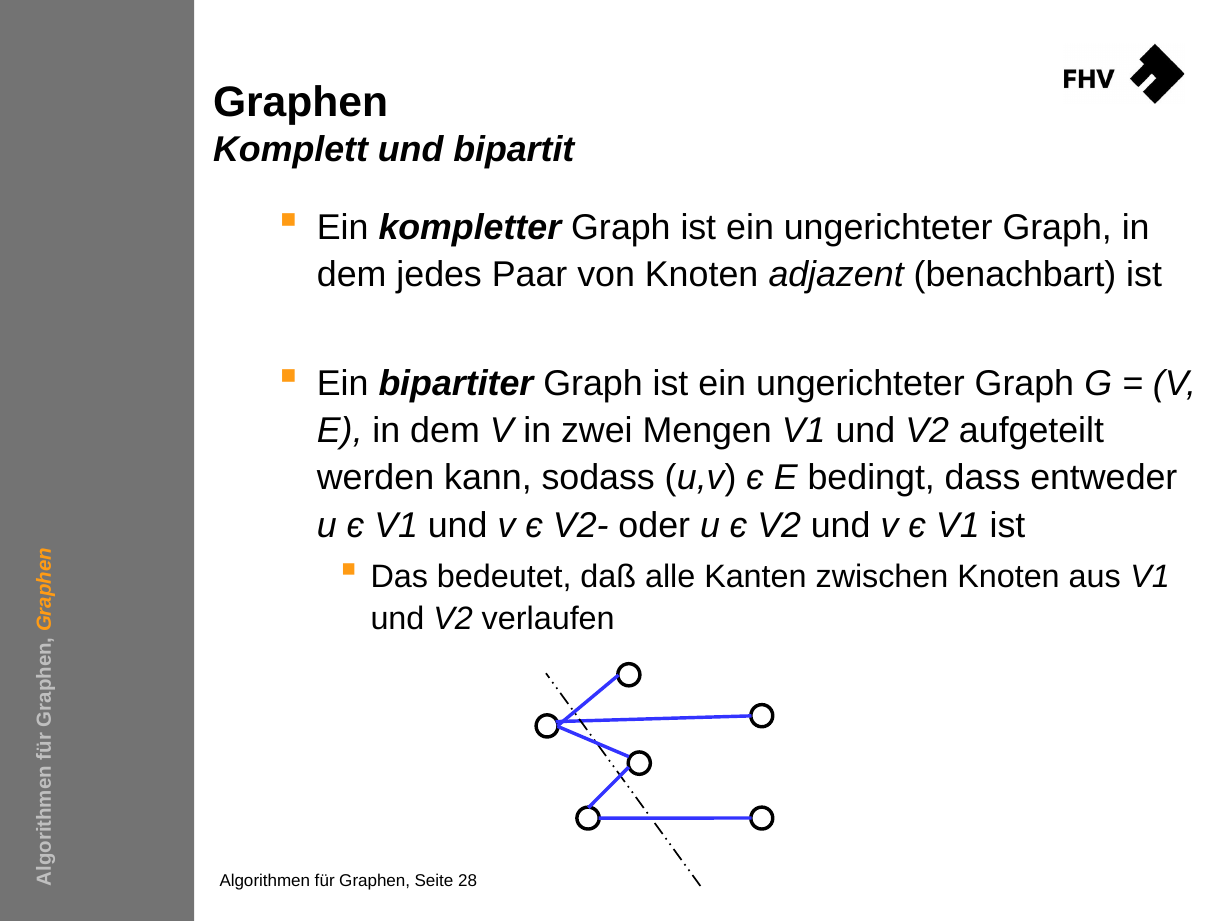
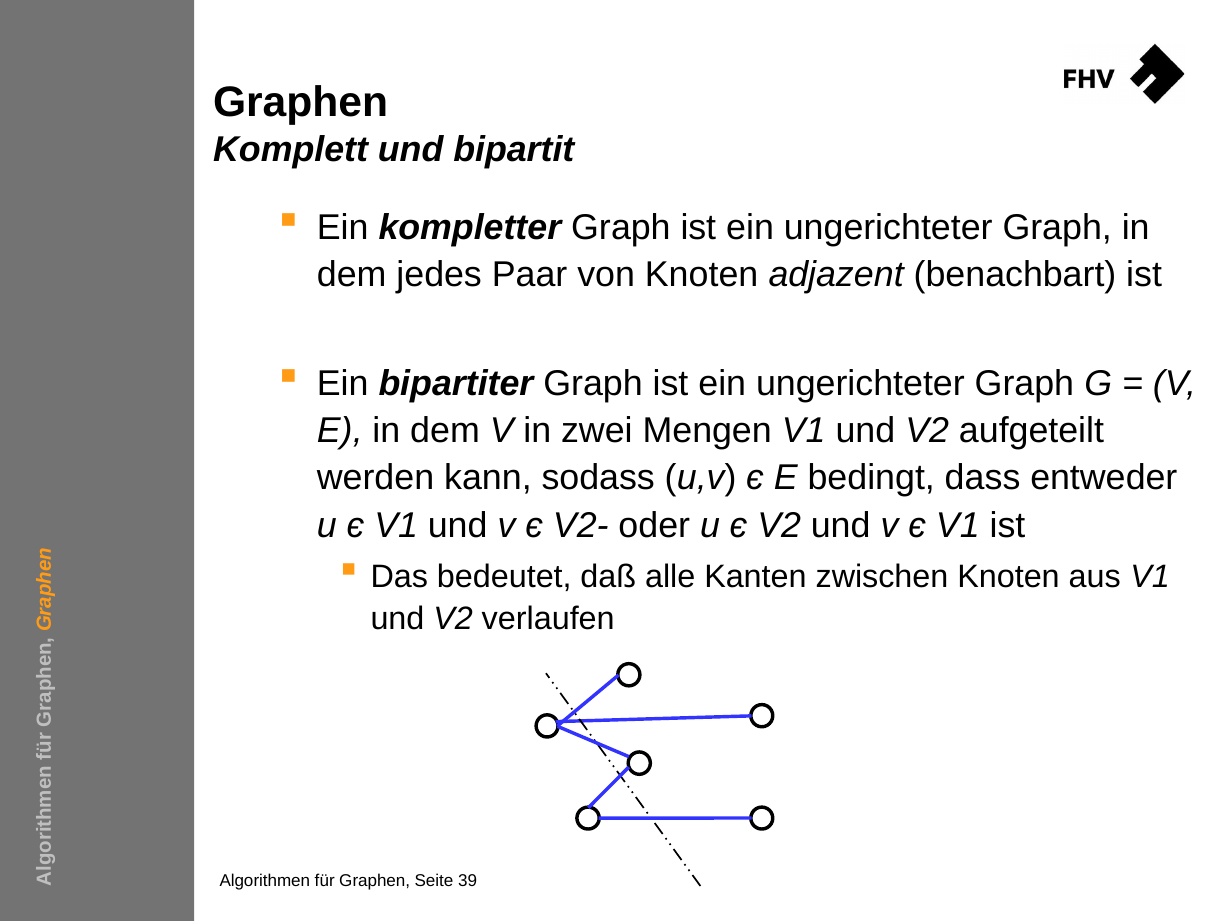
28: 28 -> 39 (468, 881)
